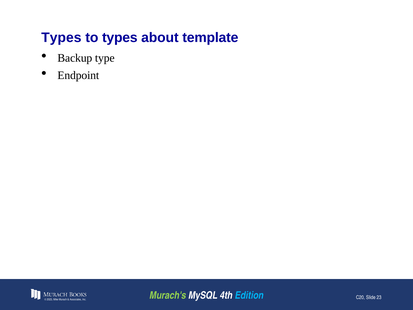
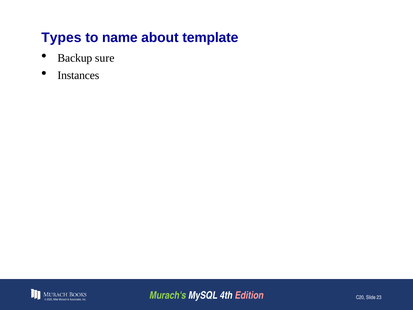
to types: types -> name (120, 38)
type: type -> sure (105, 58)
Endpoint: Endpoint -> Instances (78, 75)
Edition colour: light blue -> pink (249, 295)
